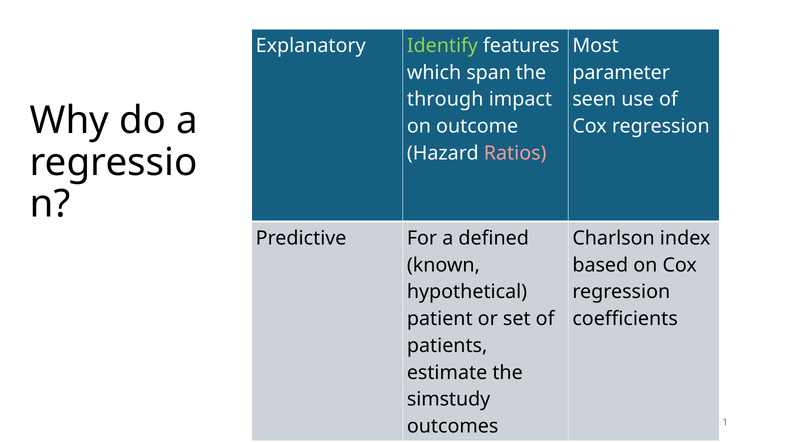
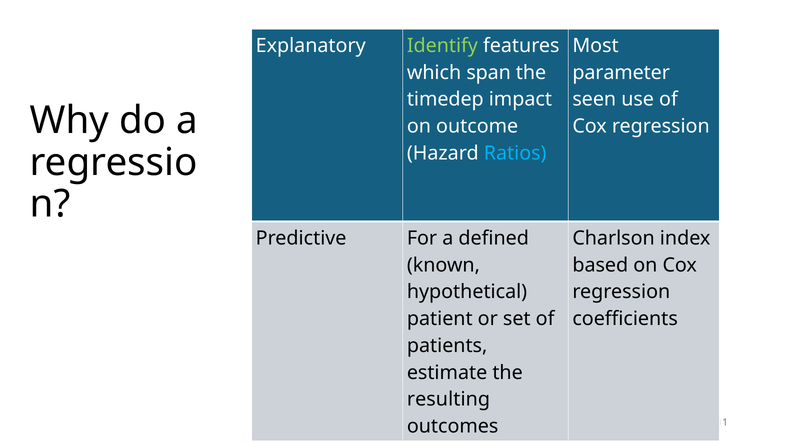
through: through -> timedep (445, 99)
Ratios colour: pink -> light blue (515, 153)
simstudy: simstudy -> resulting (448, 400)
